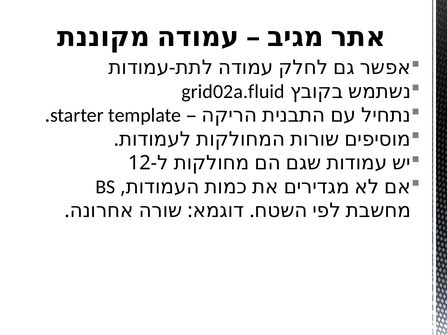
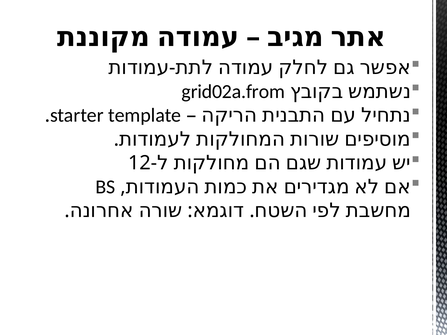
grid02a.fluid: grid02a.fluid -> grid02a.from (233, 92)
